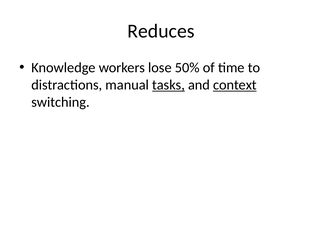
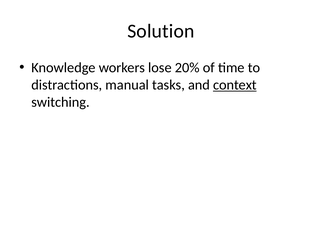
Reduces: Reduces -> Solution (161, 31)
50%: 50% -> 20% (187, 68)
tasks underline: present -> none (168, 85)
